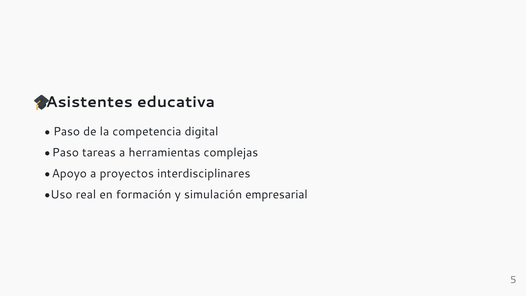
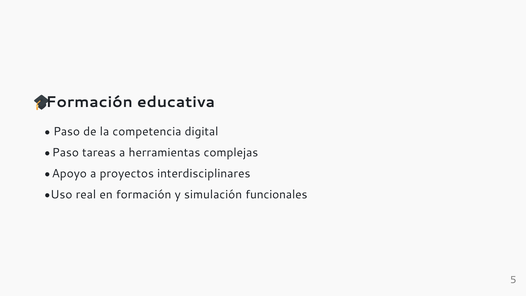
Asistentes: Asistentes -> Formación (89, 102)
empresarial: empresarial -> funcionales (276, 194)
